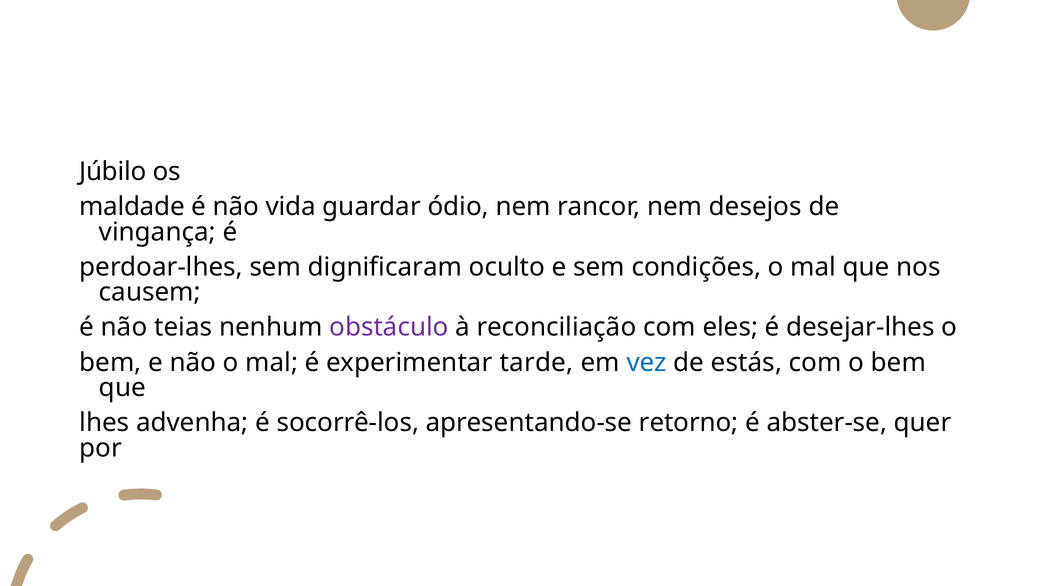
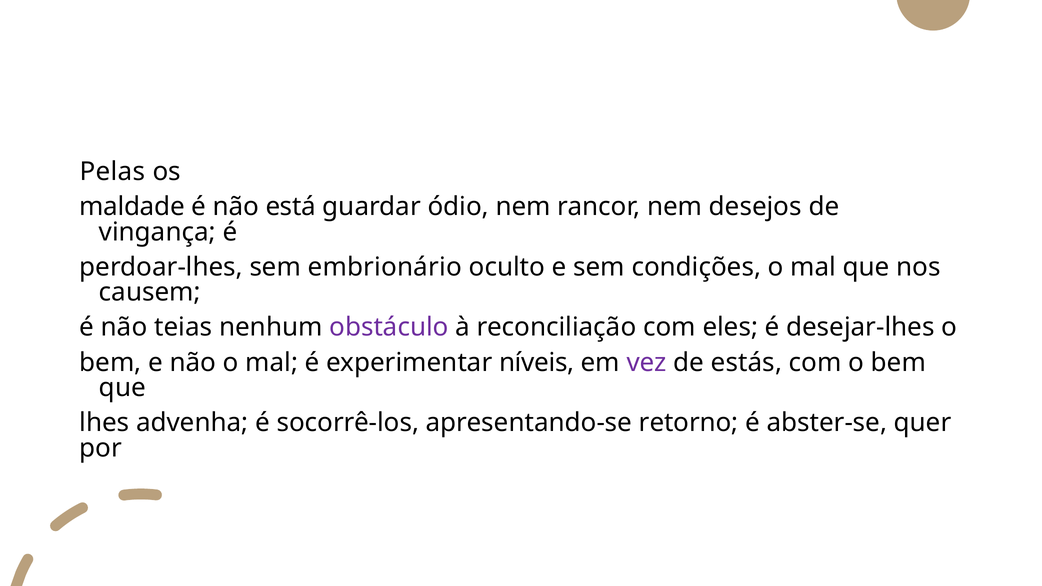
Júbilo: Júbilo -> Pelas (112, 172)
vida: vida -> está (291, 207)
dignificaram: dignificaram -> embrionário (385, 267)
tarde: tarde -> níveis (537, 363)
vez colour: blue -> purple (647, 363)
